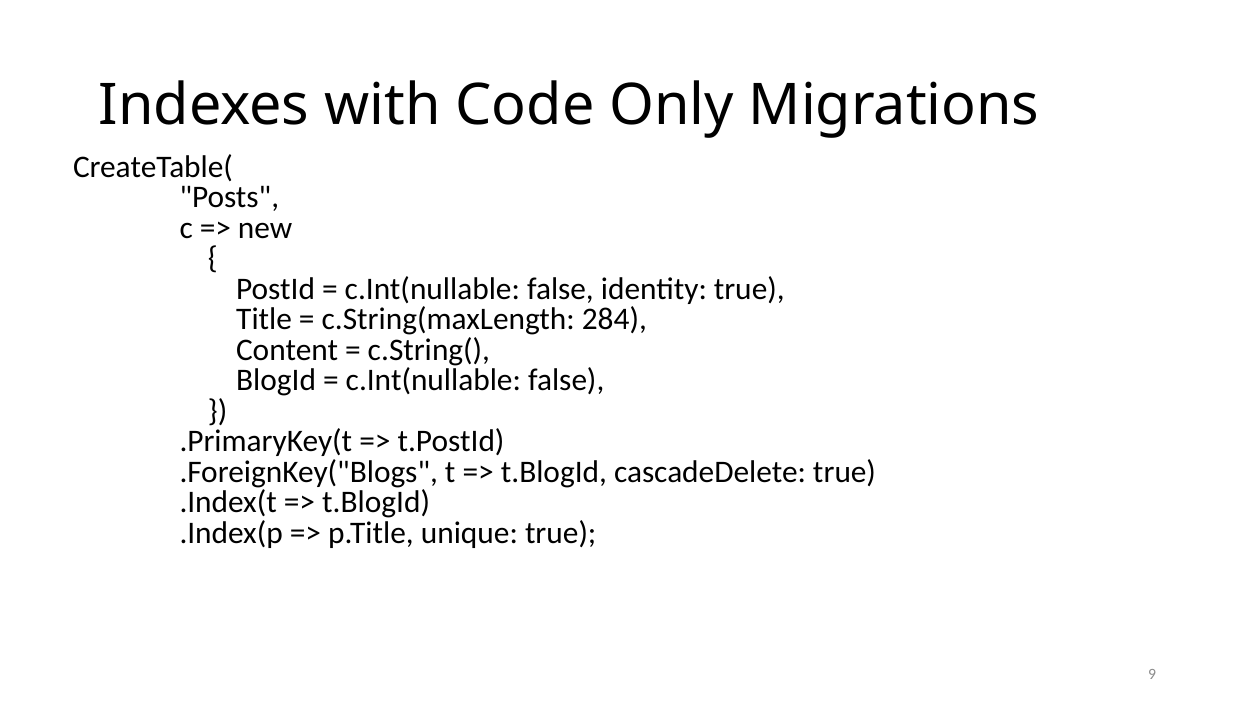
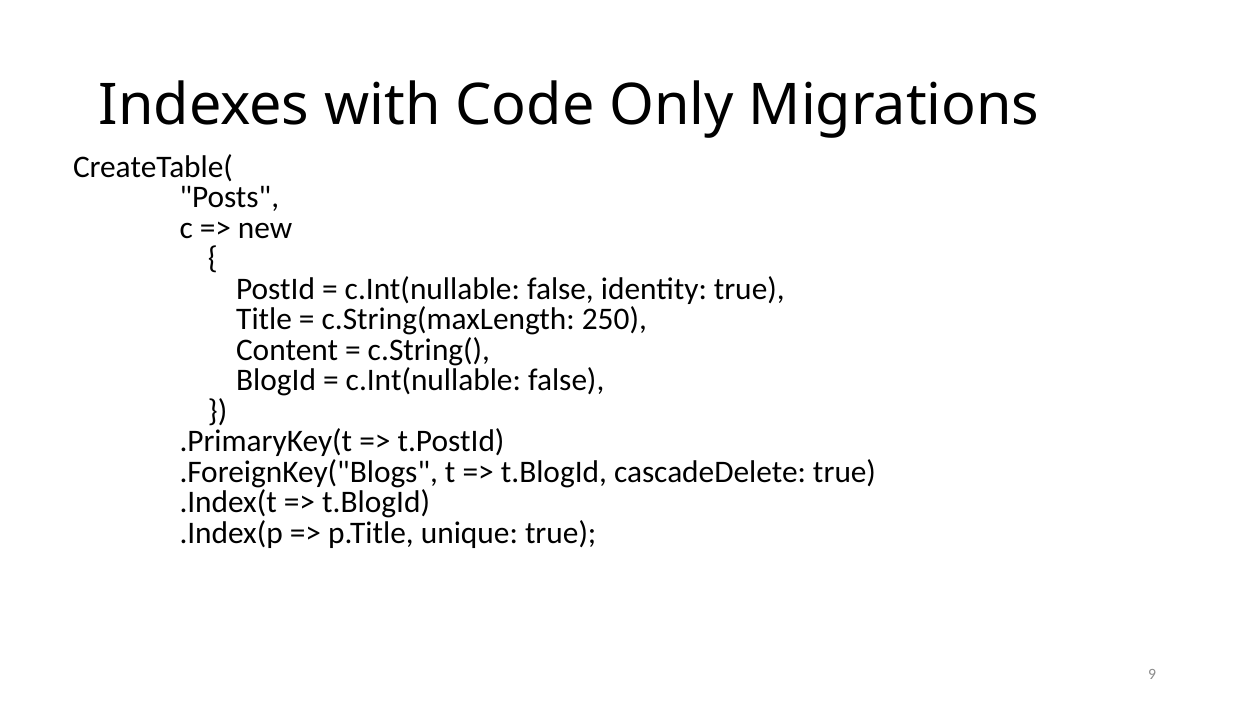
284: 284 -> 250 (614, 319)
